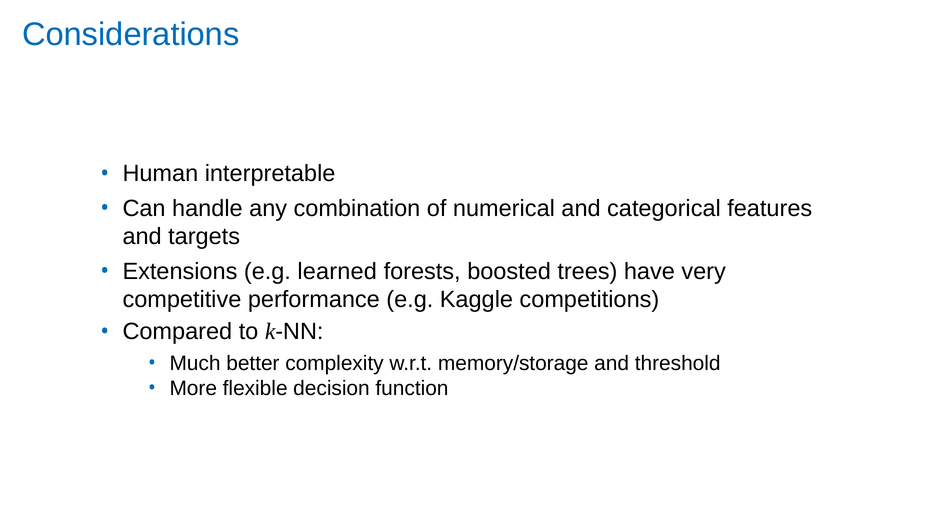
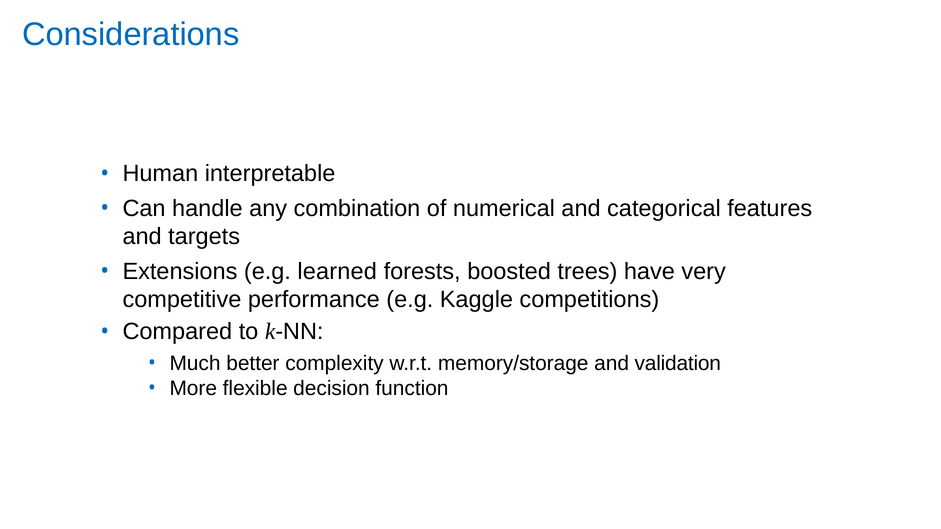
threshold: threshold -> validation (678, 364)
